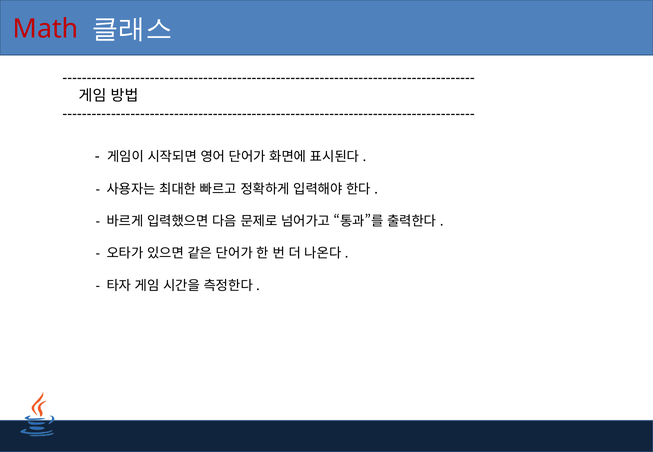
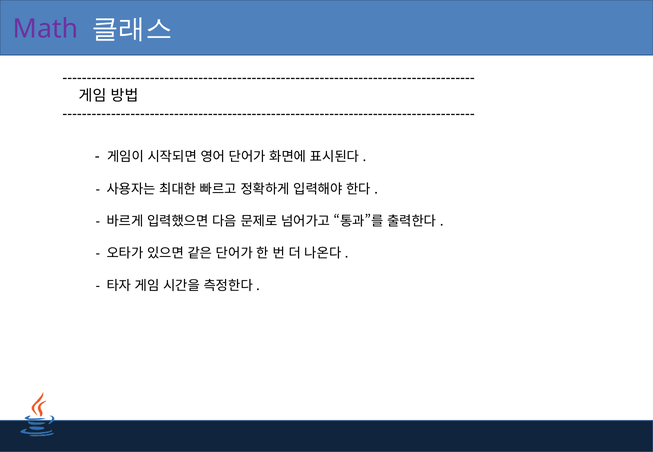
Math colour: red -> purple (46, 29)
